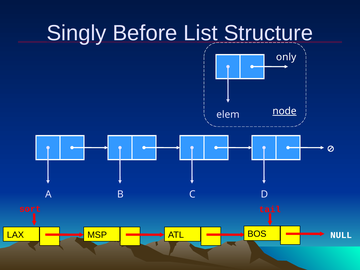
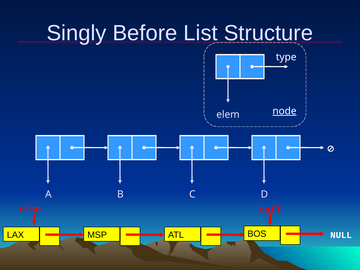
only: only -> type (286, 57)
sort: sort -> else (30, 209)
tail underline: none -> present (270, 209)
